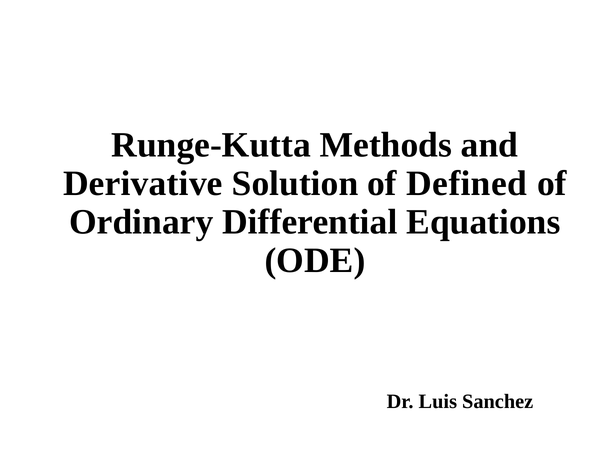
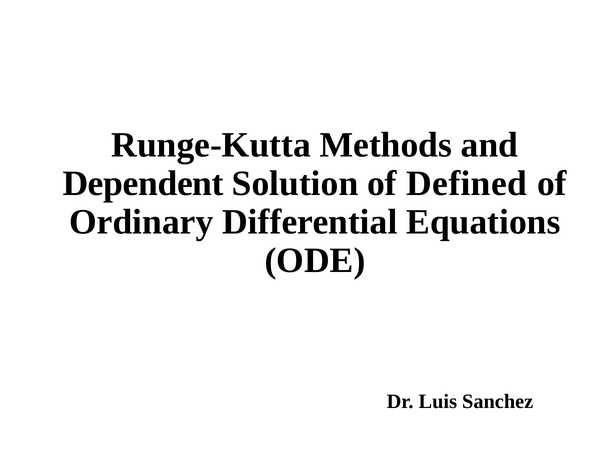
Derivative: Derivative -> Dependent (143, 183)
